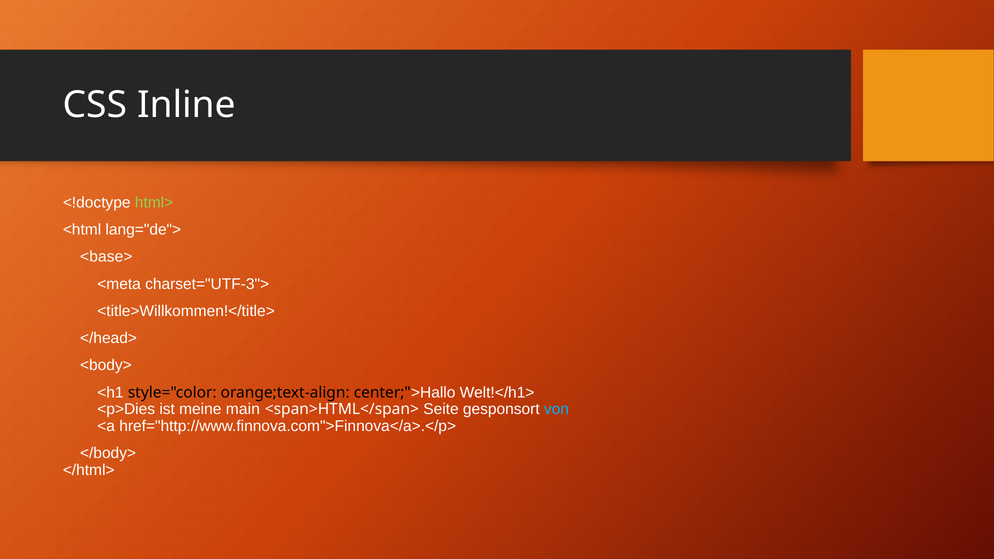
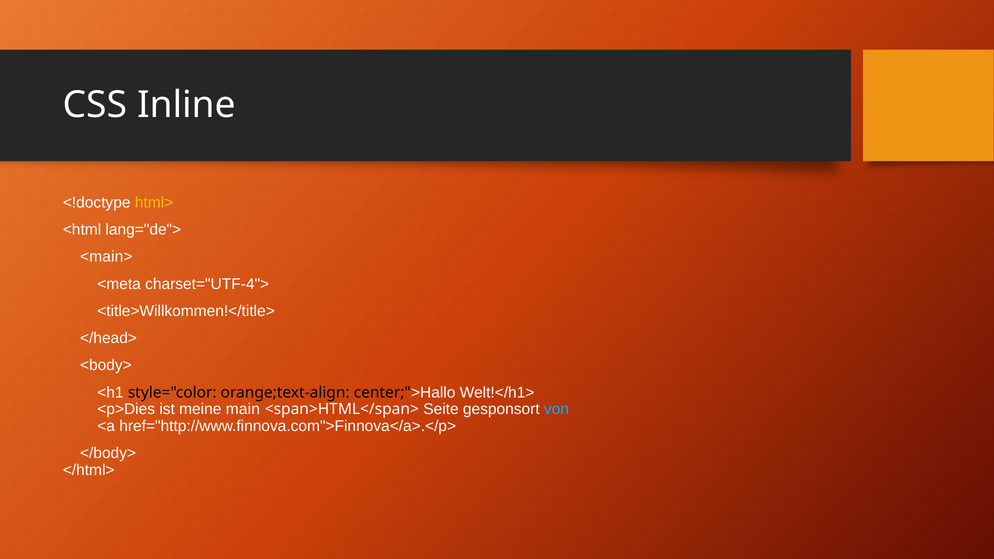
html> colour: light green -> yellow (154, 203)
<base>: <base> -> <main> (106, 257)
charset="UTF-3">: charset="UTF-3"> -> charset="UTF-4"> (207, 284)
